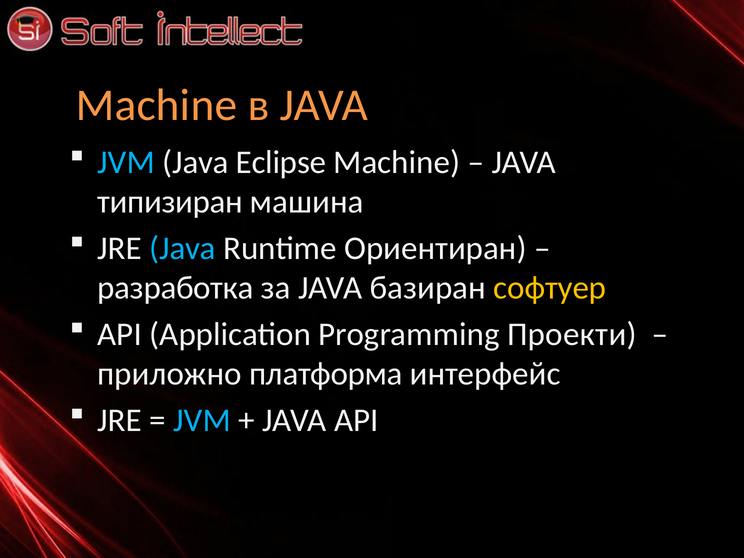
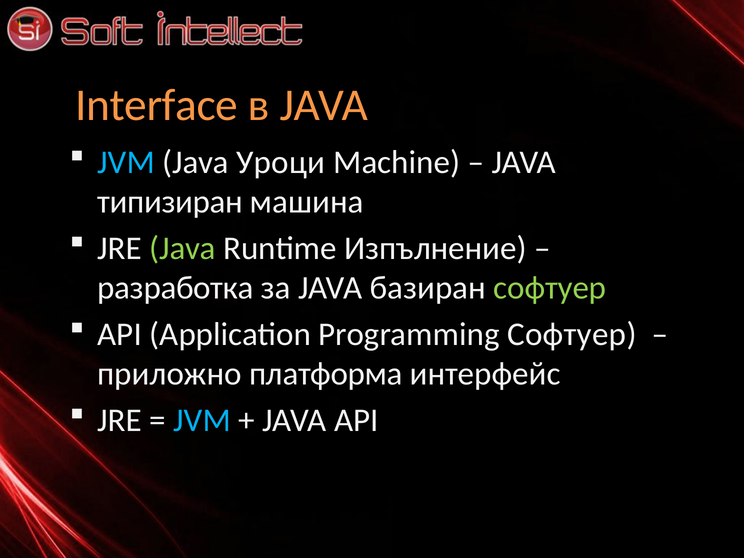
Machine: Machine -> Interface (157, 105)
Eclipse: Eclipse -> Уроци (281, 162)
Java colour: light blue -> light green (183, 248)
Ориентиран: Ориентиран -> Изпълнение (435, 248)
софтуер colour: yellow -> light green (550, 288)
Programming Проекти: Проекти -> Софтуер (572, 334)
